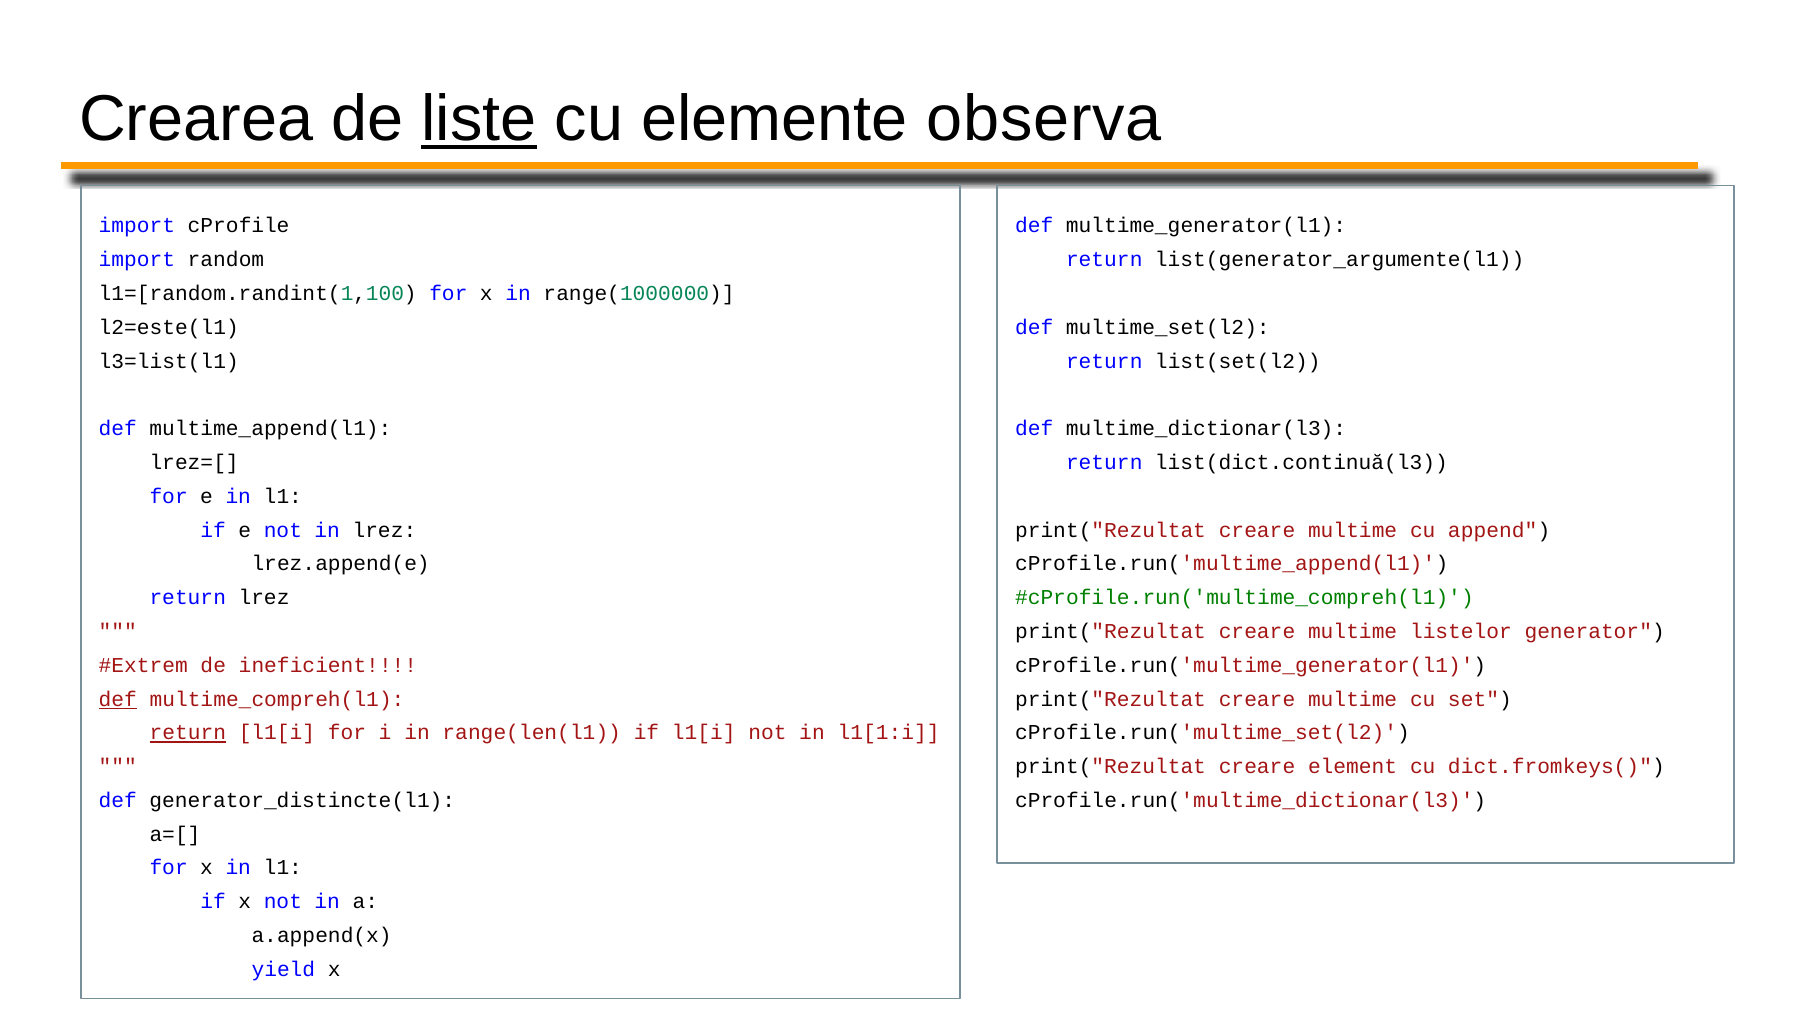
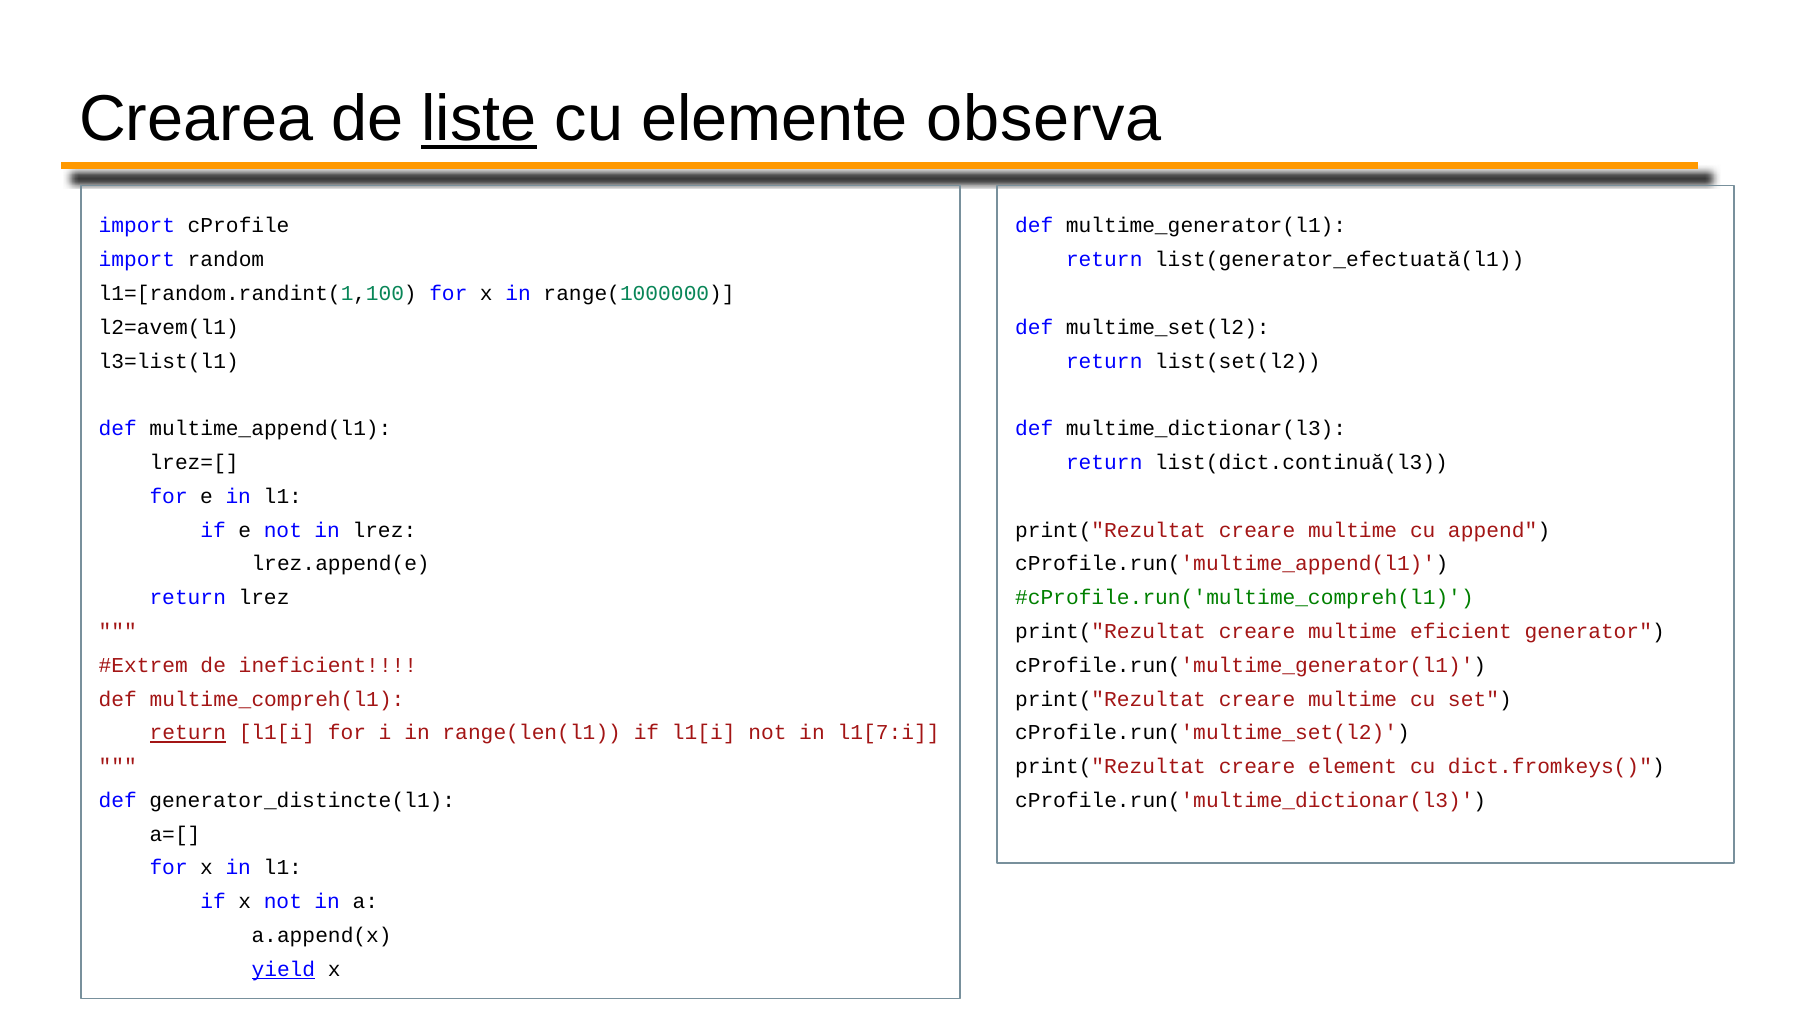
list(generator_argumente(l1: list(generator_argumente(l1 -> list(generator_efectuată(l1 (1340, 260)
l2=este(l1: l2=este(l1 -> l2=avem(l1 (169, 327)
listelor: listelor -> eficient (1461, 631)
def underline: present -> none (118, 699)
l1[1:i: l1[1:i -> l1[7:i (889, 733)
yield underline: none -> present (283, 969)
